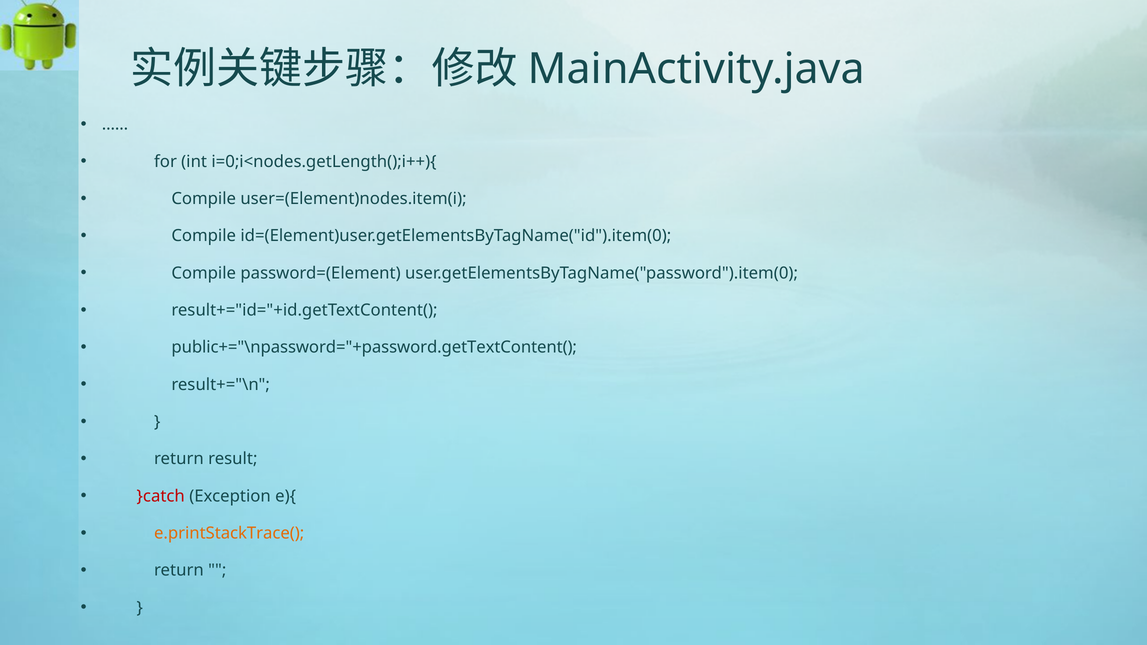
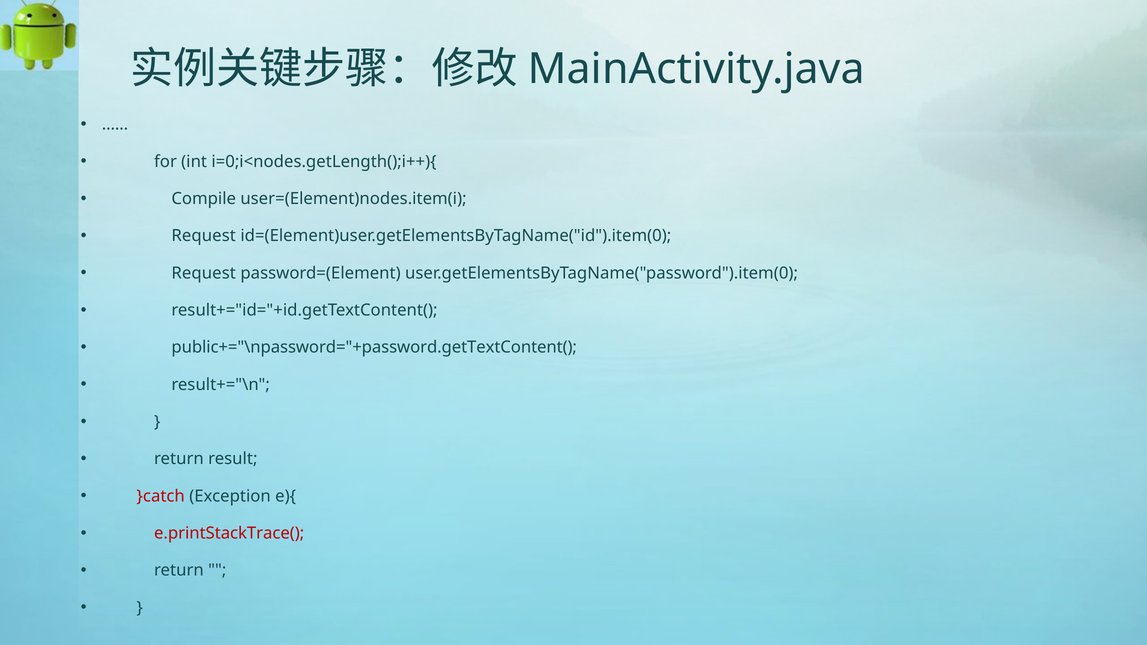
Compile: Compile -> Request (204, 236)
Compile: Compile -> Request (204, 273)
e.printStackTrace( colour: orange -> red (229, 534)
